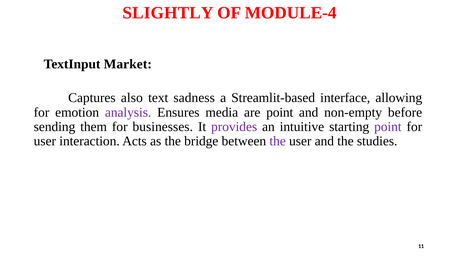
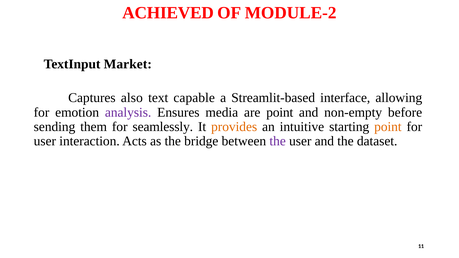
SLIGHTLY: SLIGHTLY -> ACHIEVED (168, 13)
MODULE-4: MODULE-4 -> MODULE-2 (291, 13)
sadness: sadness -> capable (194, 98)
businesses: businesses -> seamlessly (163, 127)
provides colour: purple -> orange (234, 127)
point colour: purple -> orange (388, 127)
studies: studies -> dataset (377, 141)
